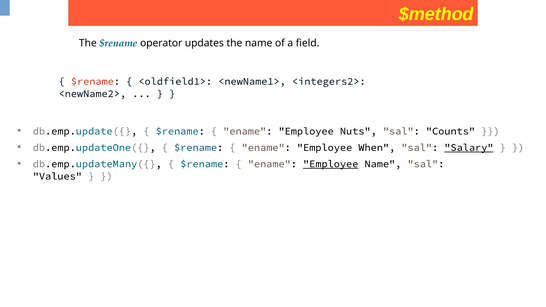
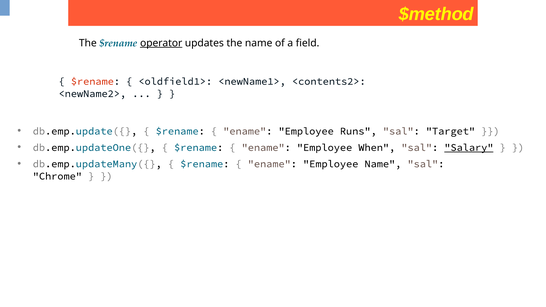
operator underline: none -> present (161, 43)
<integers2>: <integers2> -> <contents2> (329, 81)
Nuts: Nuts -> Runs (358, 131)
Counts: Counts -> Target (450, 131)
Employee underline: present -> none (331, 164)
Values: Values -> Chrome (57, 176)
